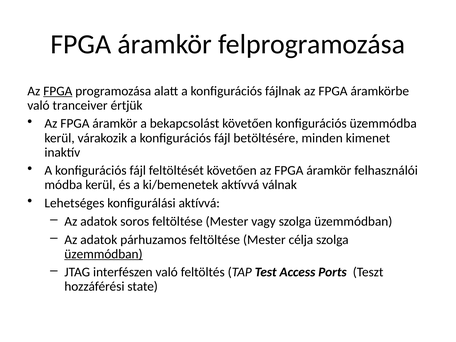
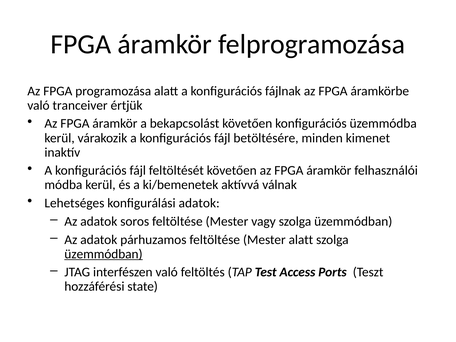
FPGA underline: present -> none (58, 91)
konfigurálási aktívvá: aktívvá -> adatok (199, 203)
Mester célja: célja -> alatt (301, 240)
